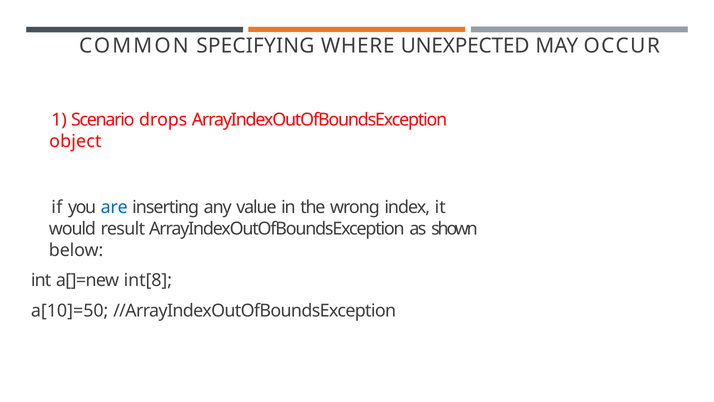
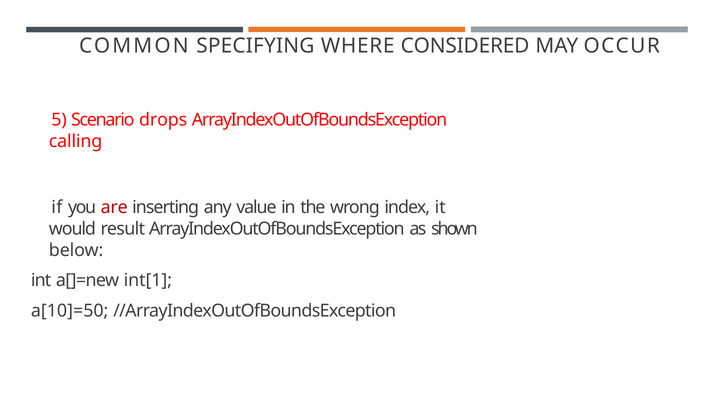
UNEXPECTED: UNEXPECTED -> CONSIDERED (465, 46)
1: 1 -> 5 (59, 120)
object: object -> calling (76, 141)
are colour: blue -> red (114, 207)
int[8: int[8 -> int[1 (148, 280)
